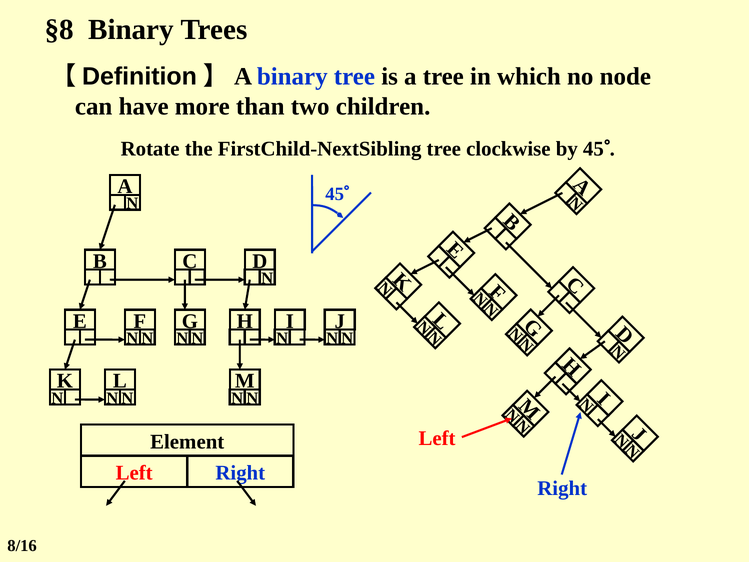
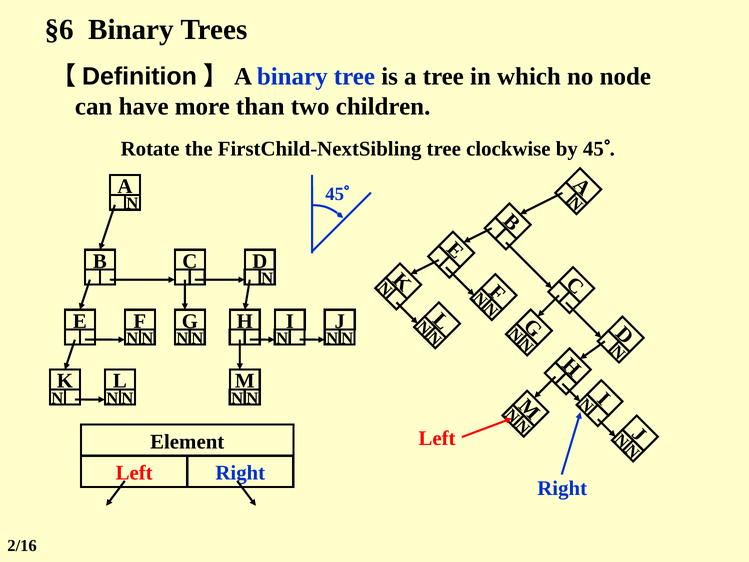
§8: §8 -> §6 (59, 29)
8/16: 8/16 -> 2/16 (22, 546)
